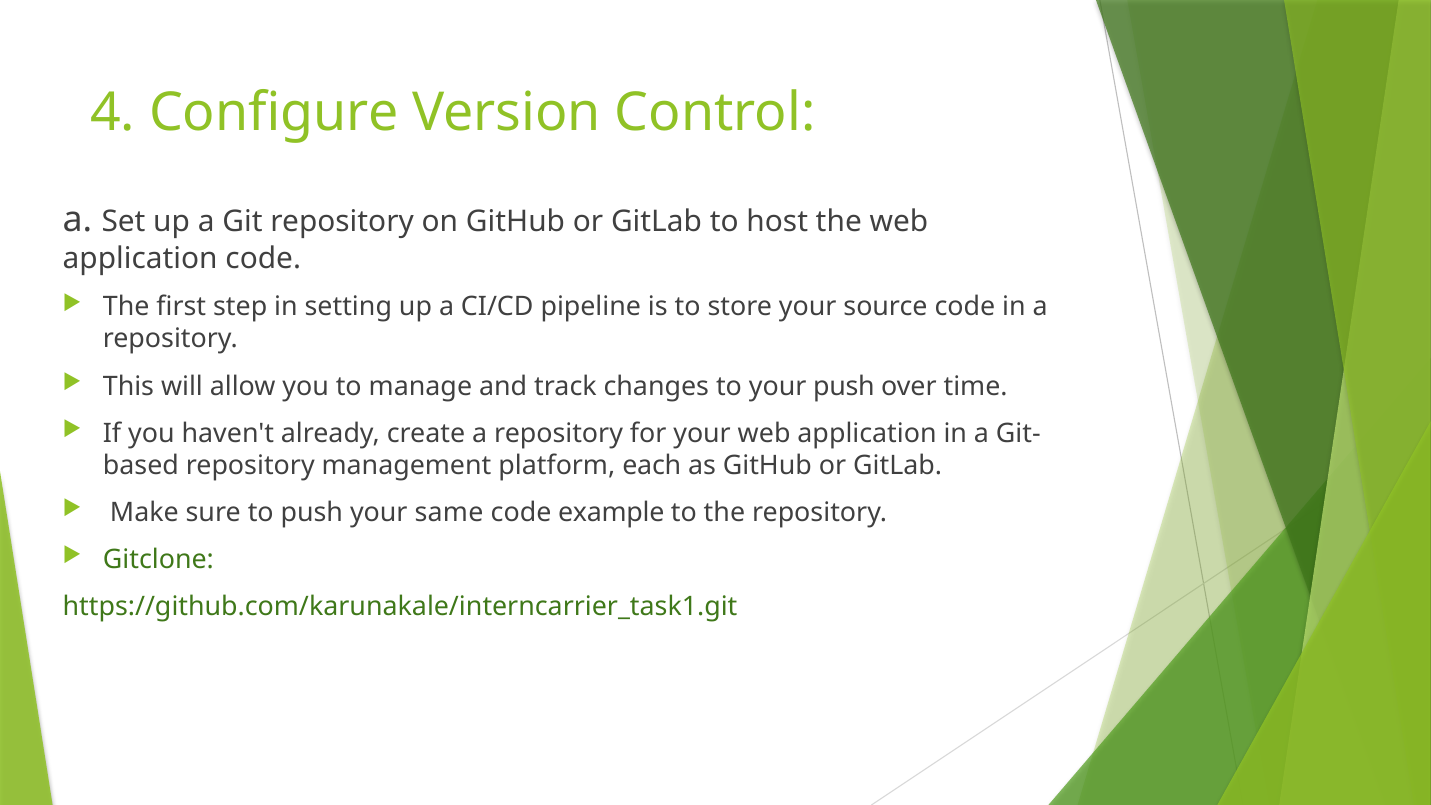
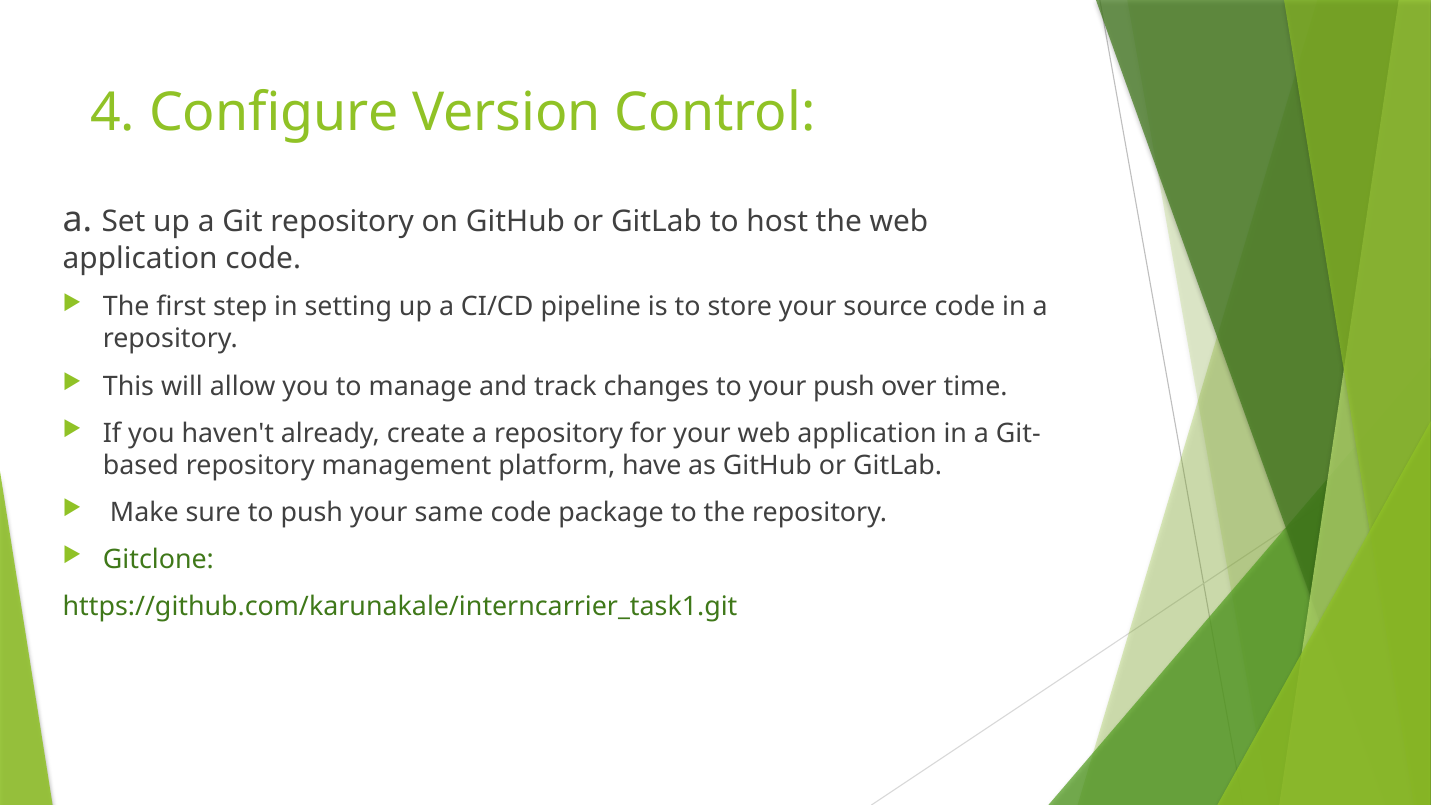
each: each -> have (652, 466)
example: example -> package (611, 513)
